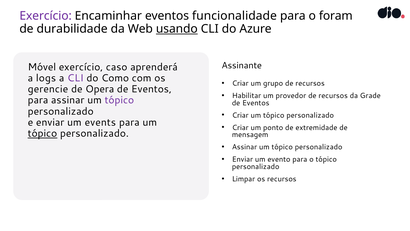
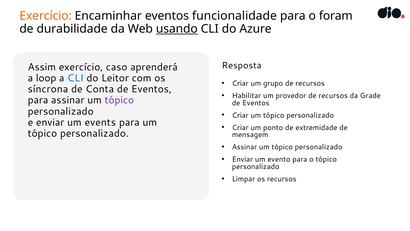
Exercício colour: purple -> orange (46, 16)
Assinante: Assinante -> Resposta (242, 65)
Móvel: Móvel -> Assim (42, 67)
logs: logs -> loop (46, 78)
CLI colour: purple -> blue (75, 78)
Como: Como -> Leitor (115, 78)
gerencie: gerencie -> síncrona (48, 89)
Opera: Opera -> Conta (100, 89)
tópico underline: present -> none (42, 133)
